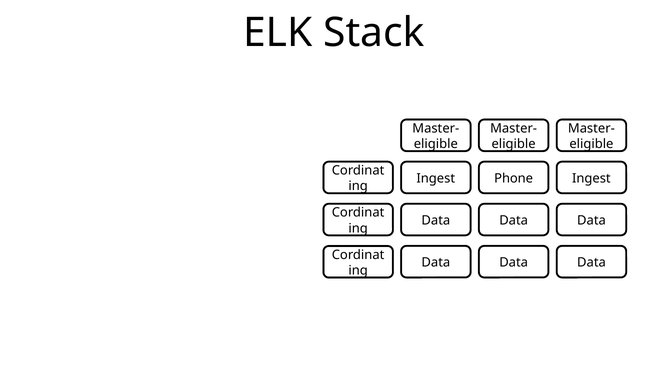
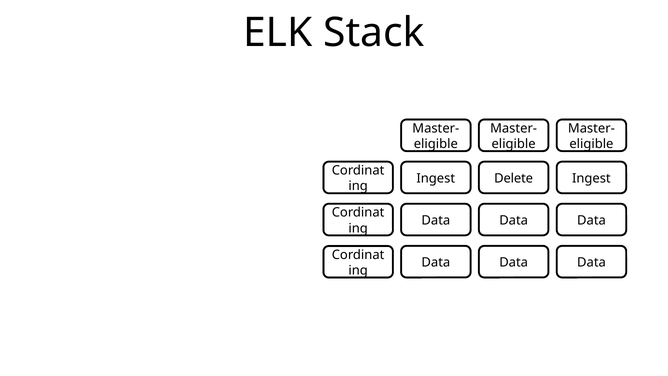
Phone: Phone -> Delete (514, 178)
